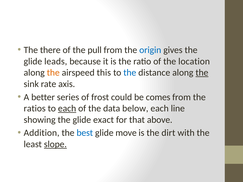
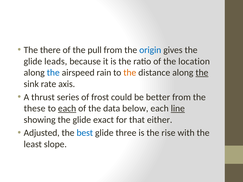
the colour: orange -> blue (53, 73)
this: this -> rain (104, 73)
the colour: blue -> orange (130, 73)
better: better -> thrust (43, 97)
comes: comes -> better (158, 97)
ratios: ratios -> these (35, 109)
line underline: none -> present (178, 109)
above: above -> either (160, 120)
Addition: Addition -> Adjusted (42, 133)
move: move -> three (126, 133)
dirt: dirt -> rise (168, 133)
slope underline: present -> none (55, 144)
